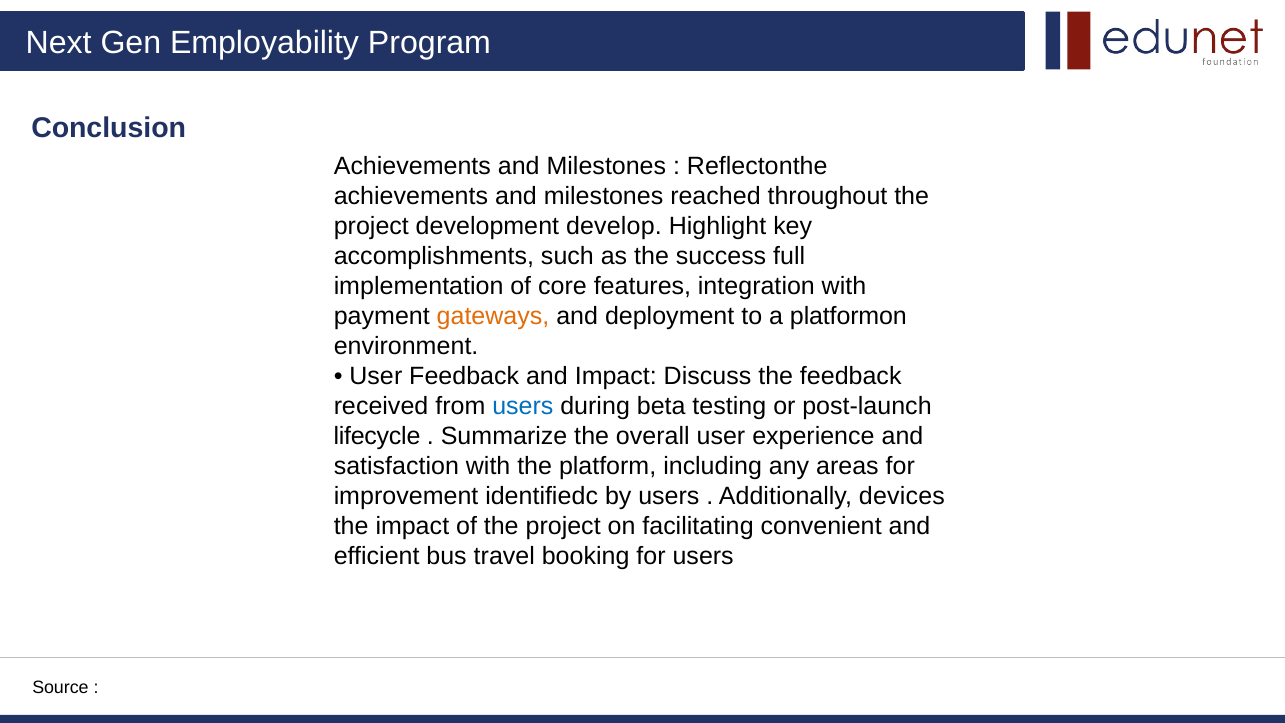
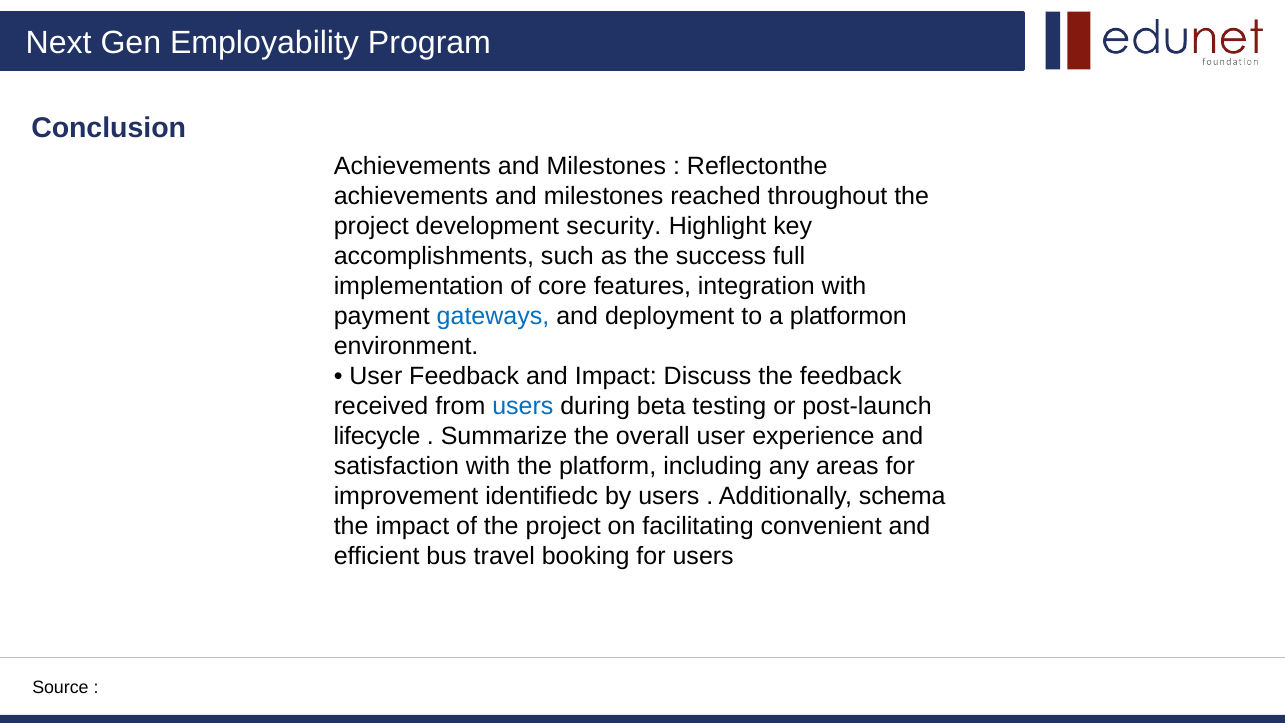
develop: develop -> security (614, 226)
gateways colour: orange -> blue (493, 316)
devices: devices -> schema (902, 496)
